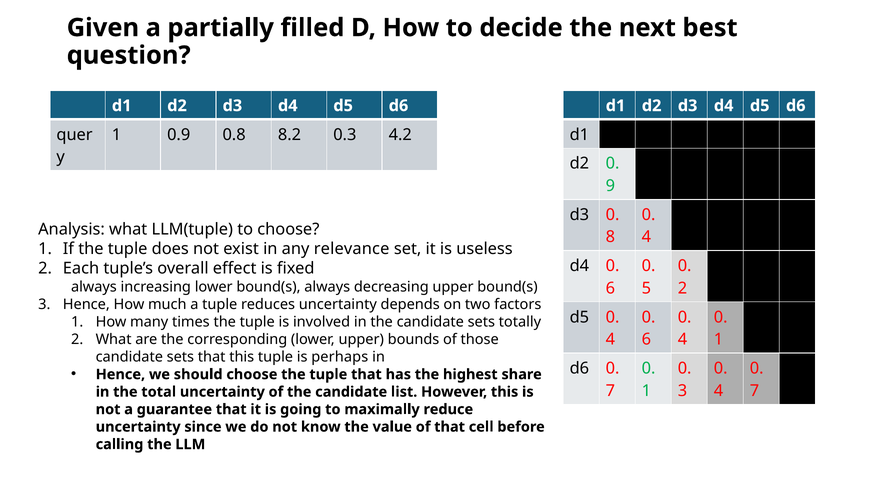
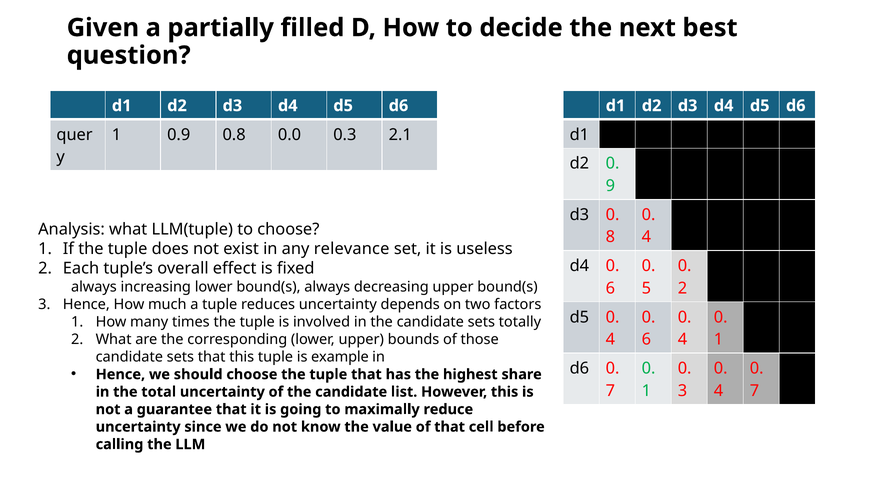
8.2: 8.2 -> 0.0 (289, 135)
4.2: 4.2 -> 2.1 (400, 135)
perhaps: perhaps -> example (340, 357)
